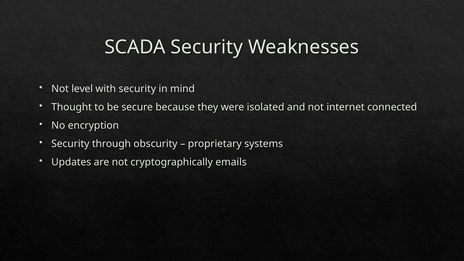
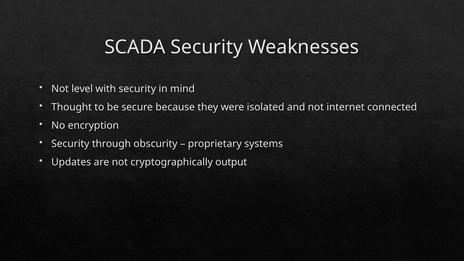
emails: emails -> output (231, 162)
